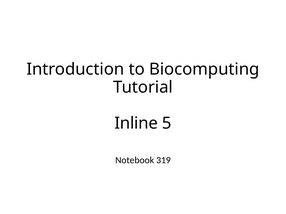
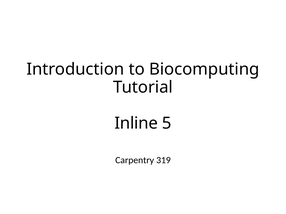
Notebook: Notebook -> Carpentry (135, 161)
